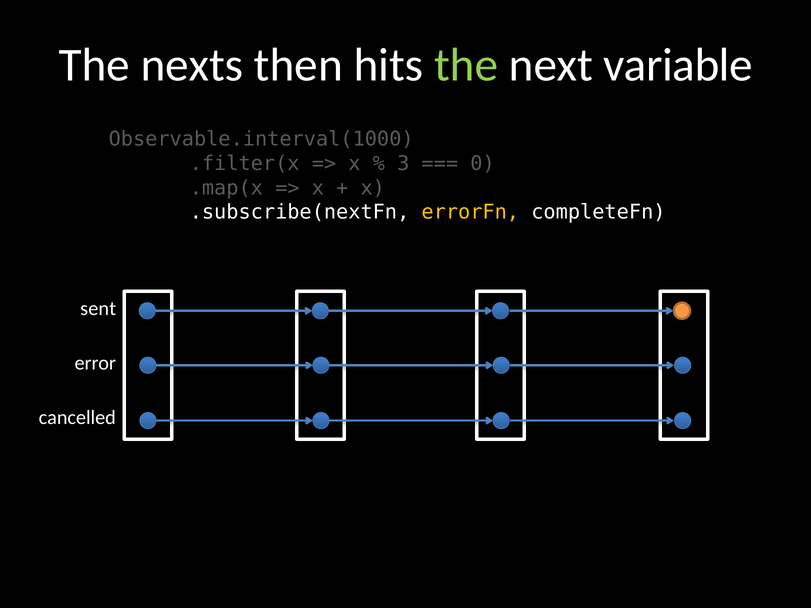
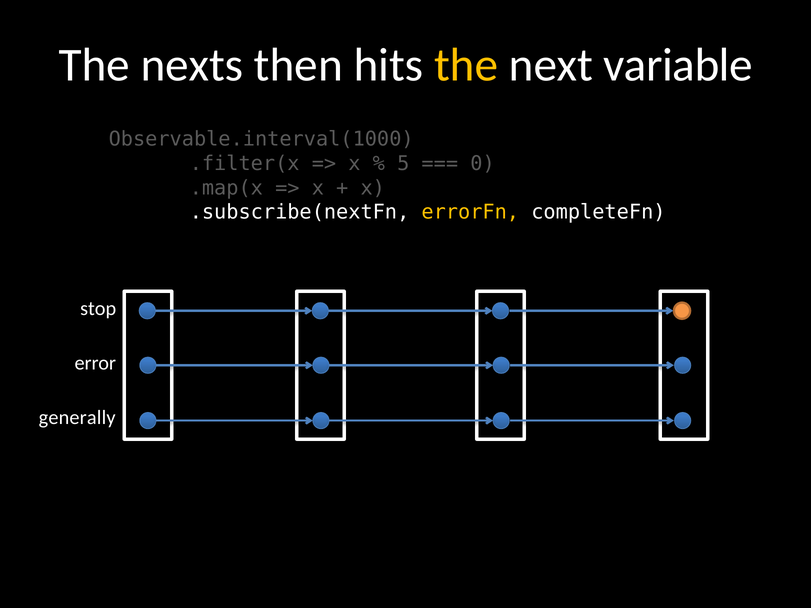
the colour: light green -> yellow (466, 65)
3: 3 -> 5 (403, 164)
sent: sent -> stop (98, 309)
cancelled: cancelled -> generally (77, 418)
